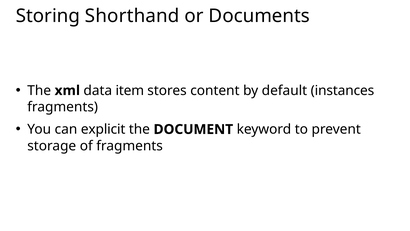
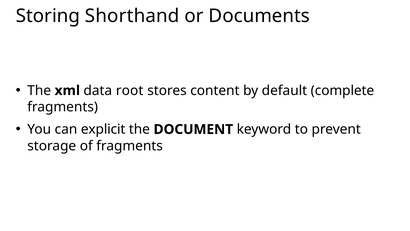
item: item -> root (130, 90)
instances: instances -> complete (342, 90)
